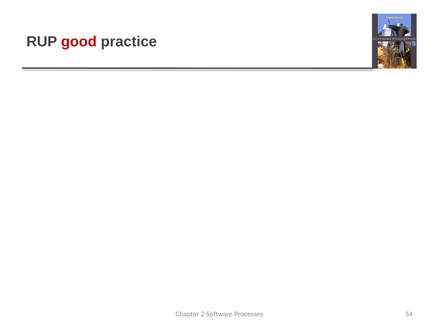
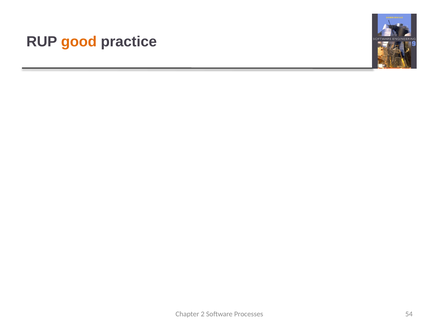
good colour: red -> orange (79, 42)
